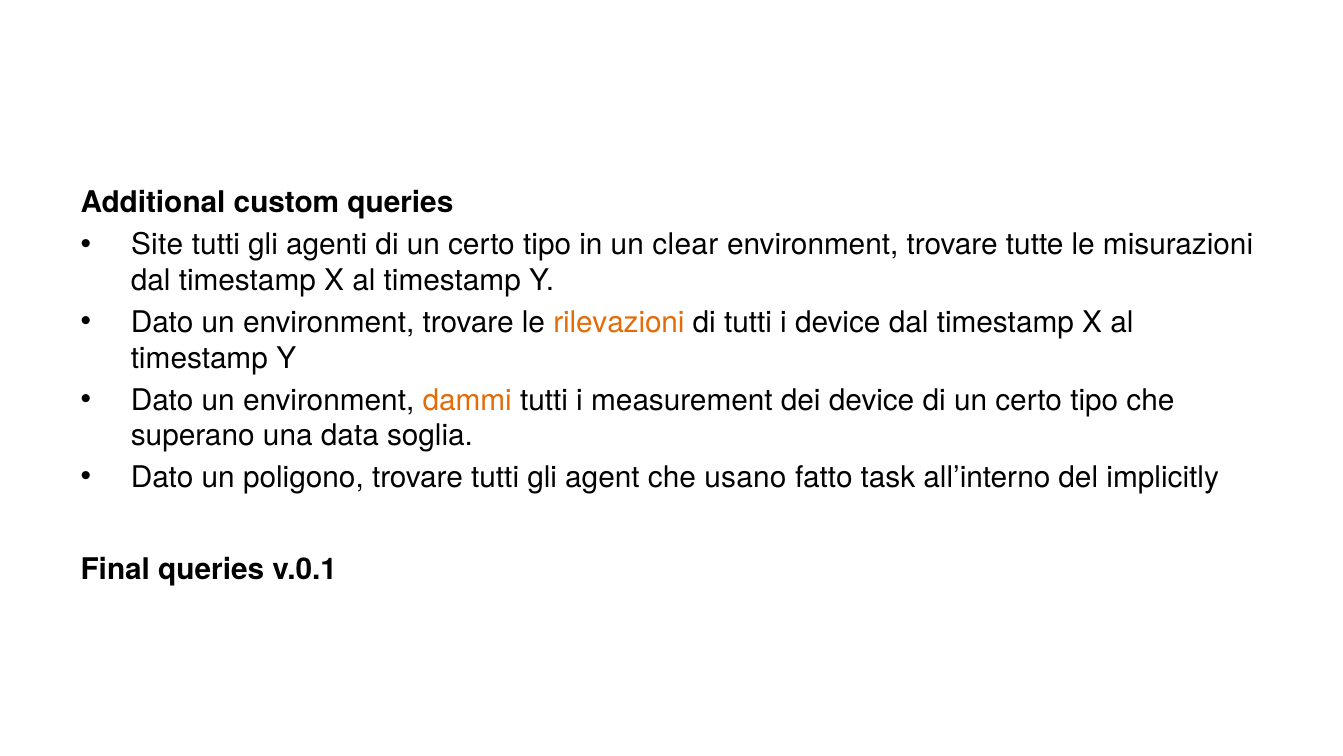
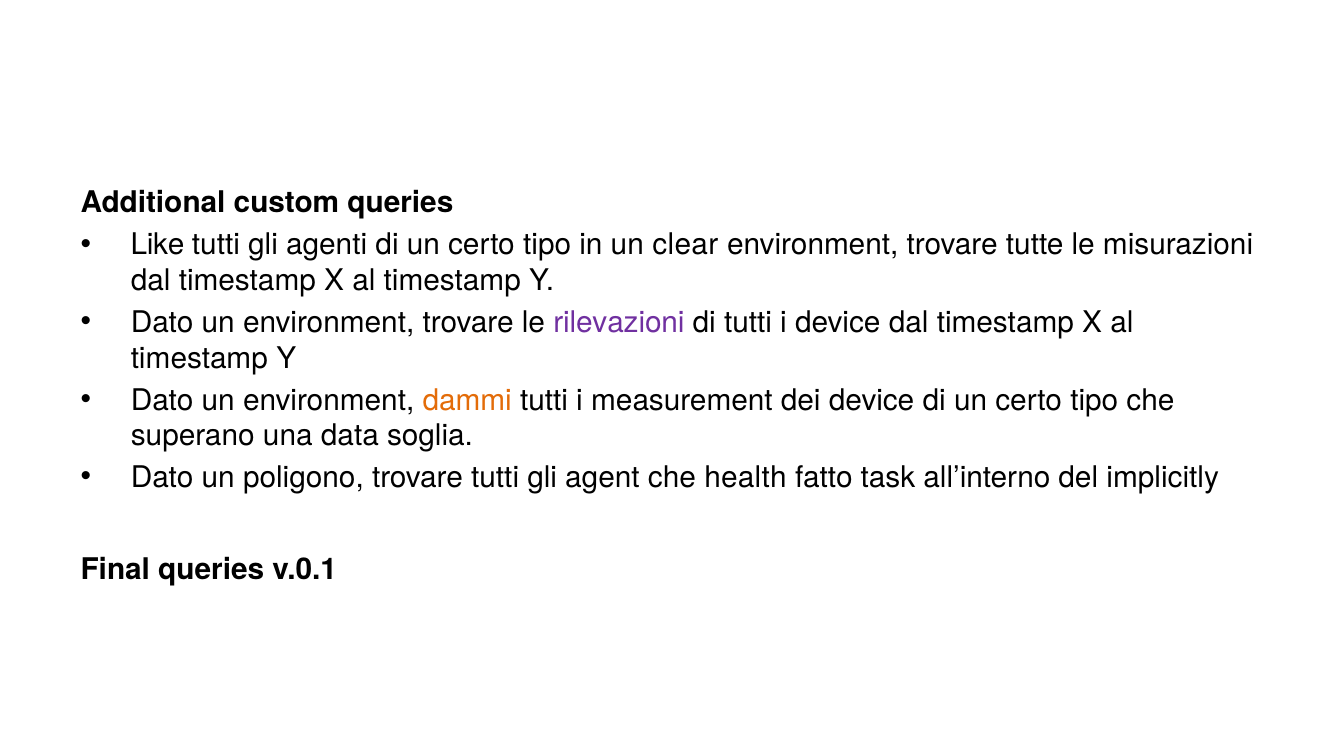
Site: Site -> Like (157, 245)
rilevazioni colour: orange -> purple (619, 322)
usano: usano -> health (745, 477)
